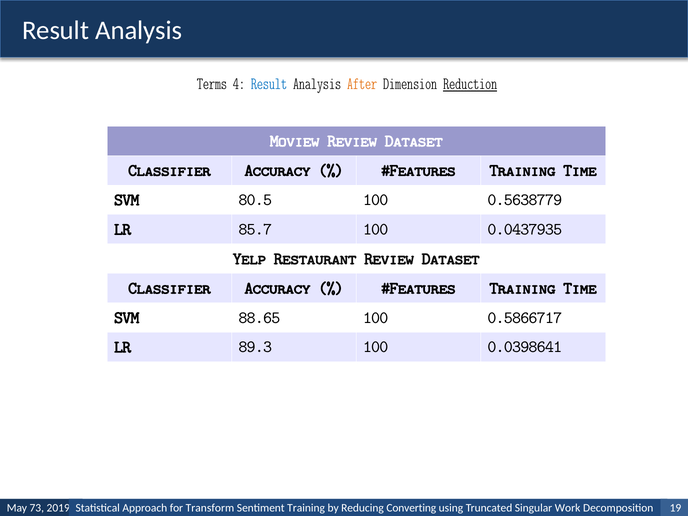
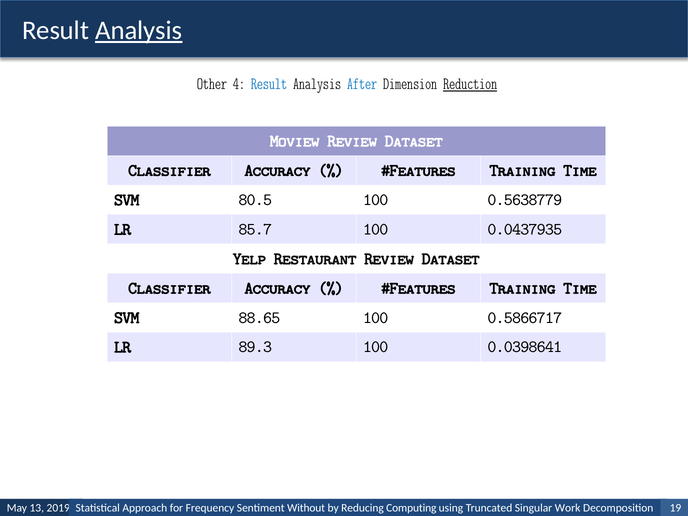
Analysis underline: none -> present (139, 30)
Terms: Terms -> Other (212, 84)
After colour: orange -> blue (362, 84)
73: 73 -> 13 (37, 508)
Transform: Transform -> Frequency (210, 508)
Sentiment Training: Training -> Without (306, 508)
Converting: Converting -> Computing (411, 508)
